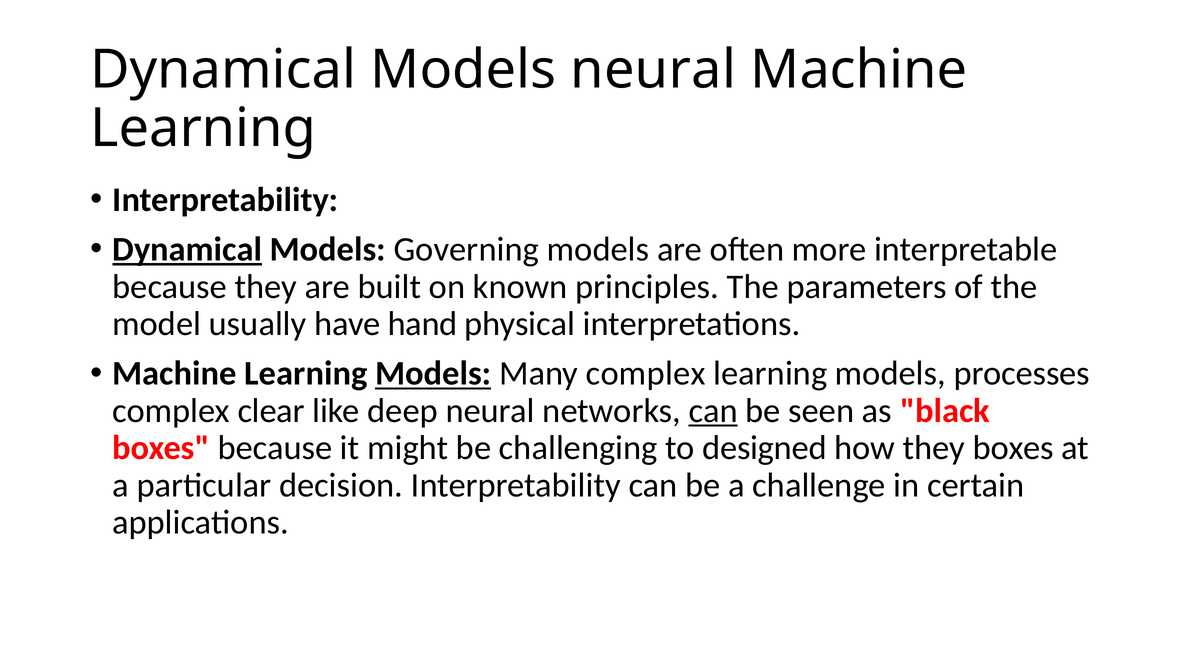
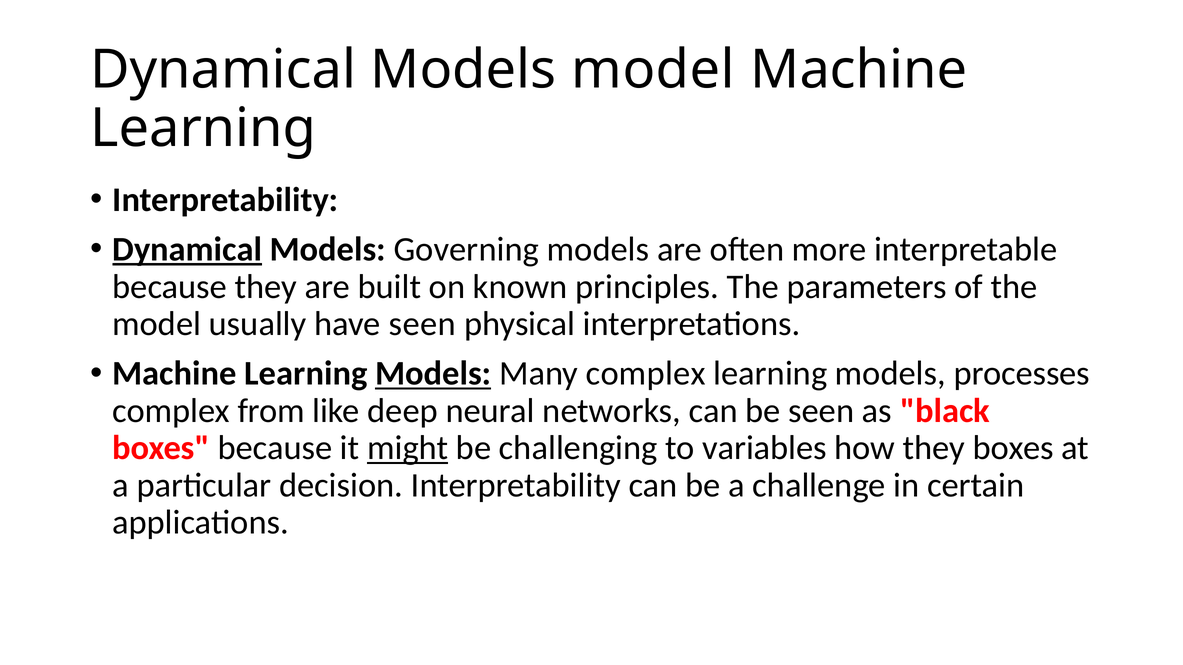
Models neural: neural -> model (653, 70)
have hand: hand -> seen (422, 324)
clear: clear -> from (271, 411)
can underline: present -> none (713, 411)
might underline: none -> present (408, 448)
designed: designed -> variables (765, 448)
